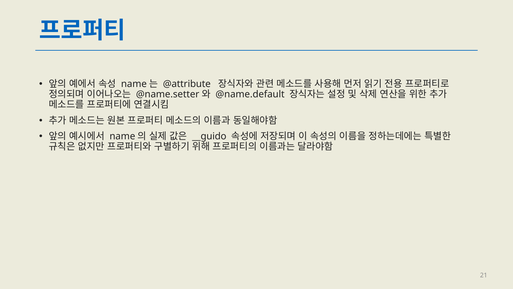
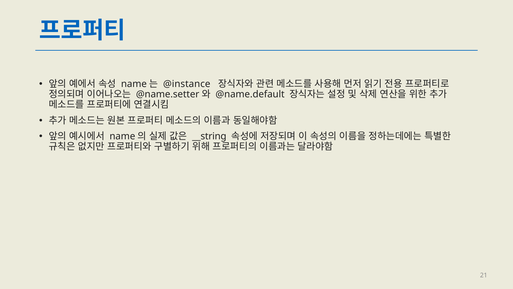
@attribute: @attribute -> @instance (187, 84)
__guido: __guido -> __string (209, 136)
